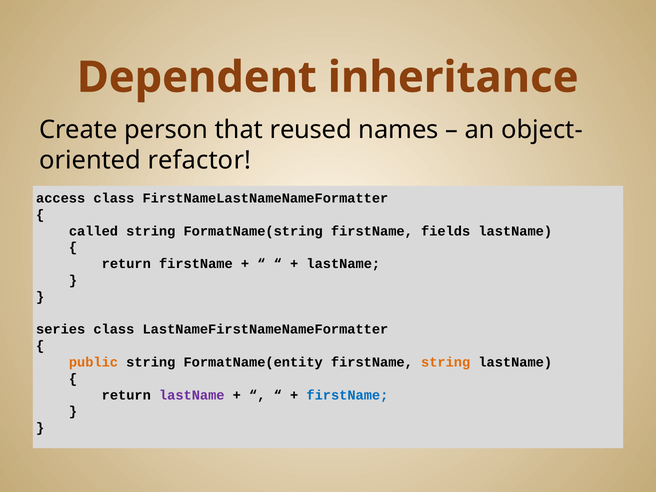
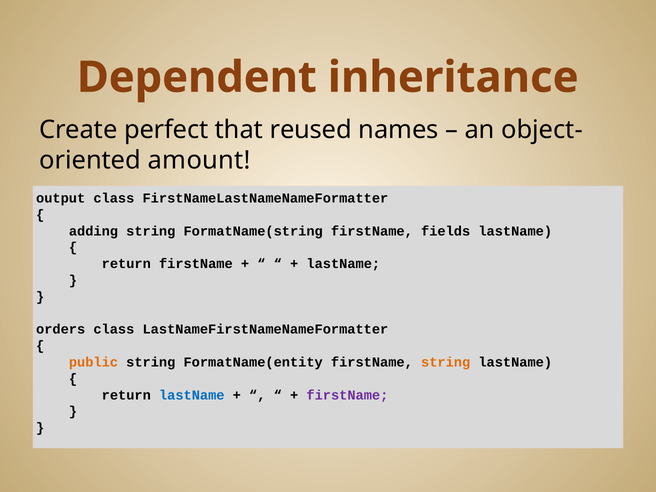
person: person -> perfect (166, 130)
refactor: refactor -> amount (199, 160)
access: access -> output (61, 198)
called: called -> adding (93, 231)
series: series -> orders (61, 329)
lastName colour: purple -> blue (192, 395)
firstName colour: blue -> purple (347, 395)
